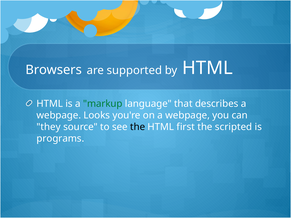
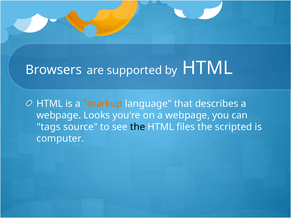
markup colour: green -> orange (103, 104)
they: they -> tags (49, 127)
first: first -> files (186, 127)
programs: programs -> computer (60, 139)
